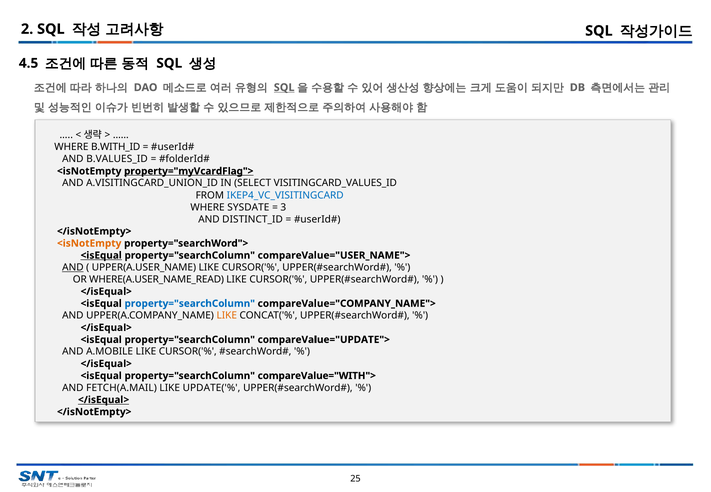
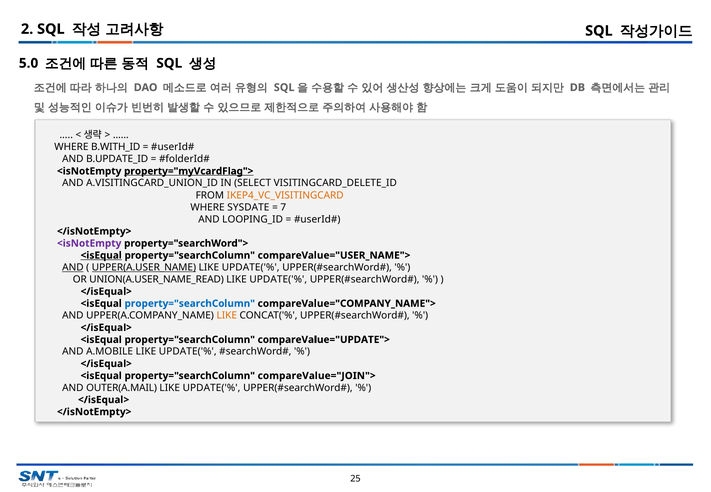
4.5: 4.5 -> 5.0 (29, 63)
SQL underline: present -> none (284, 88)
B.VALUES_ID: B.VALUES_ID -> B.UPDATE_ID (117, 159)
VISITINGCARD_VALUES_ID: VISITINGCARD_VALUES_ID -> VISITINGCARD_DELETE_ID (335, 183)
IKEP4_VC_VISITINGCARD colour: blue -> orange (285, 195)
3: 3 -> 7 (283, 207)
DISTINCT_ID: DISTINCT_ID -> LOOPING_ID (253, 219)
<isNotEmpty colour: orange -> purple (89, 243)
UPPER(A.USER_NAME underline: none -> present (144, 268)
CURSOR('%: CURSOR('% -> UPDATE('% (251, 268)
WHERE(A.USER_NAME_READ: WHERE(A.USER_NAME_READ -> UNION(A.USER_NAME_READ (157, 280)
CURSOR('%: CURSOR('% -> UPDATE('% (278, 280)
A.MOBILE LIKE CURSOR('%: CURSOR('% -> UPDATE('% (188, 352)
compareValue="WITH">: compareValue="WITH"> -> compareValue="JOIN"> (317, 376)
FETCH(A.MAIL: FETCH(A.MAIL -> OUTER(A.MAIL (122, 388)
</isEqual> underline: present -> none (104, 400)
